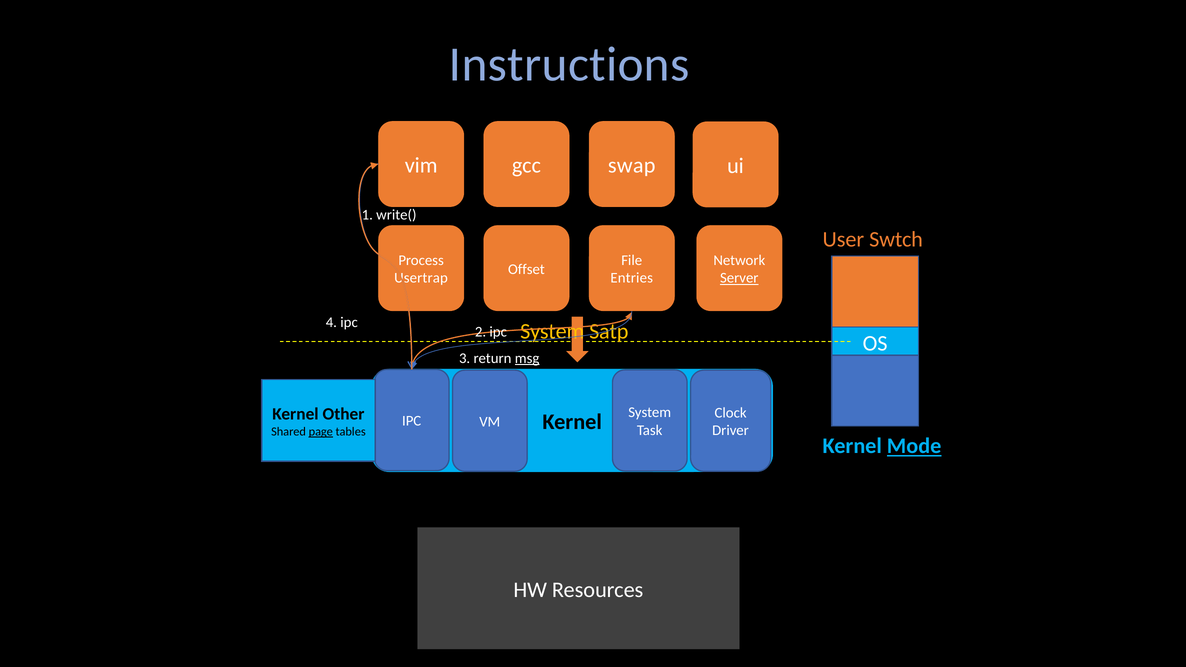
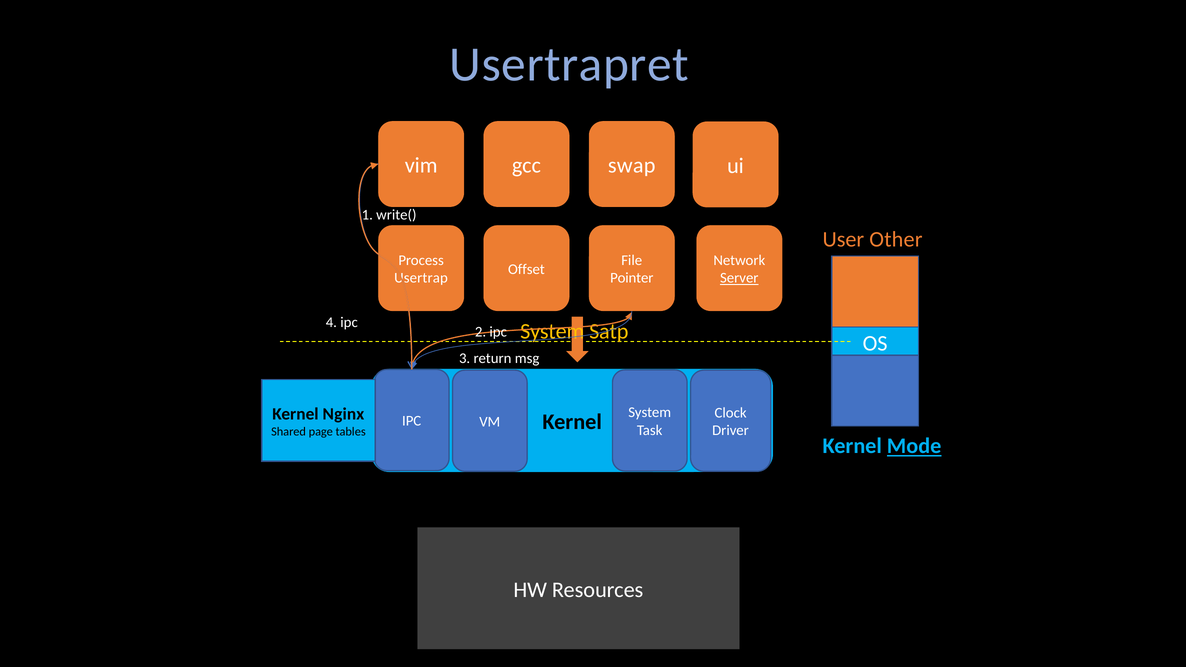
Instructions: Instructions -> Usertrapret (569, 64)
Swtch: Swtch -> Other (896, 240)
Entries: Entries -> Pointer (632, 278)
msg underline: present -> none (527, 358)
Other: Other -> Nginx (343, 414)
page underline: present -> none (321, 432)
